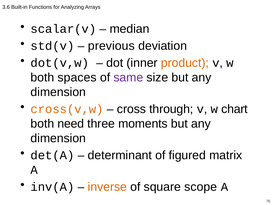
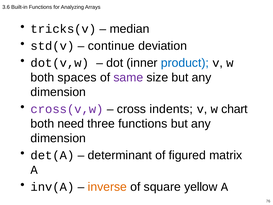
scalar(v: scalar(v -> tricks(v (63, 29)
previous: previous -> continue (111, 46)
product colour: orange -> blue (185, 63)
cross(v,w colour: orange -> purple (67, 109)
through: through -> indents (171, 109)
three moments: moments -> functions (143, 123)
scope: scope -> yellow (201, 187)
